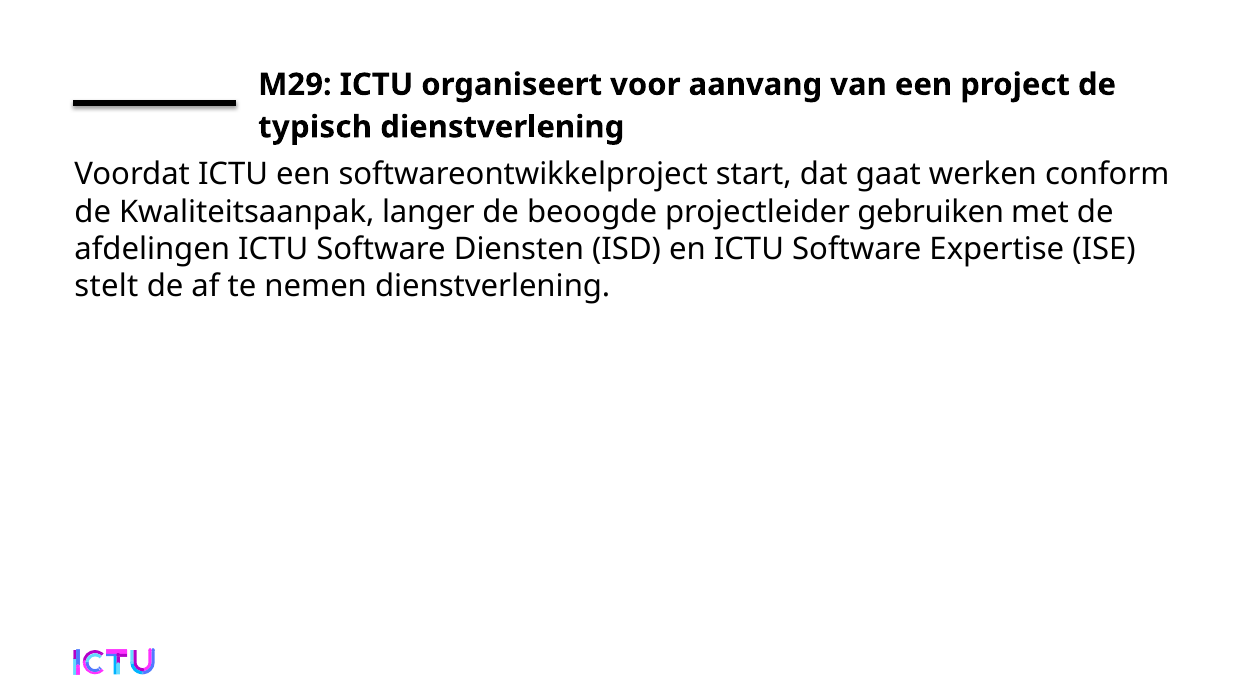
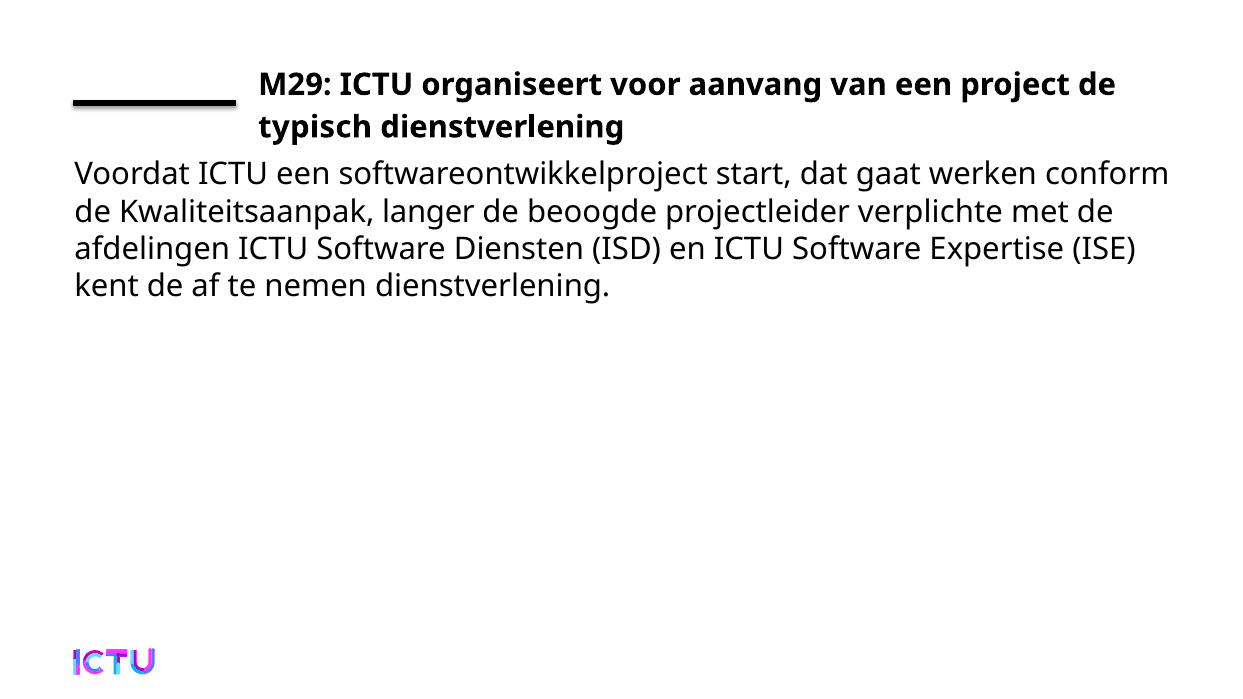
gebruiken: gebruiken -> verplichte (930, 212)
stelt: stelt -> kent (107, 286)
